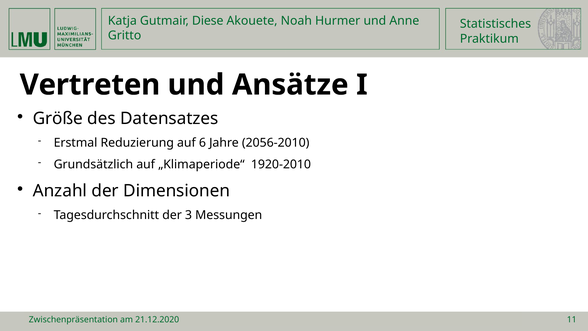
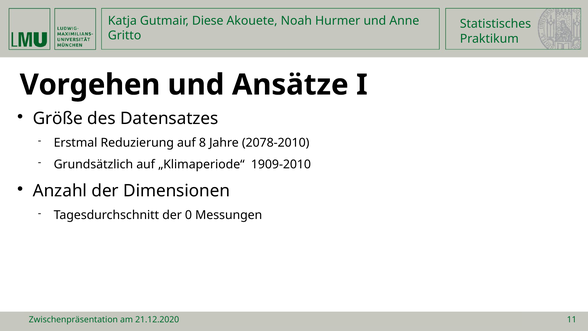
Vertreten: Vertreten -> Vorgehen (90, 85)
6: 6 -> 8 (202, 143)
2056-2010: 2056-2010 -> 2078-2010 (276, 143)
1920-2010: 1920-2010 -> 1909-2010 (281, 164)
3: 3 -> 0 (188, 215)
